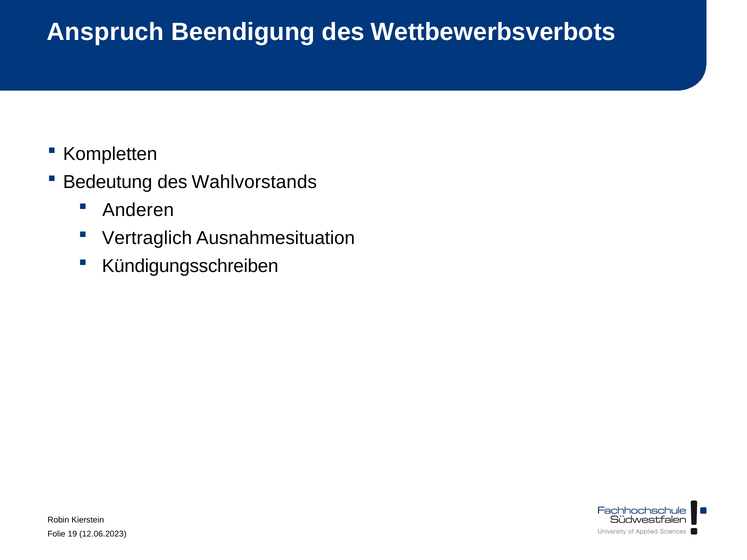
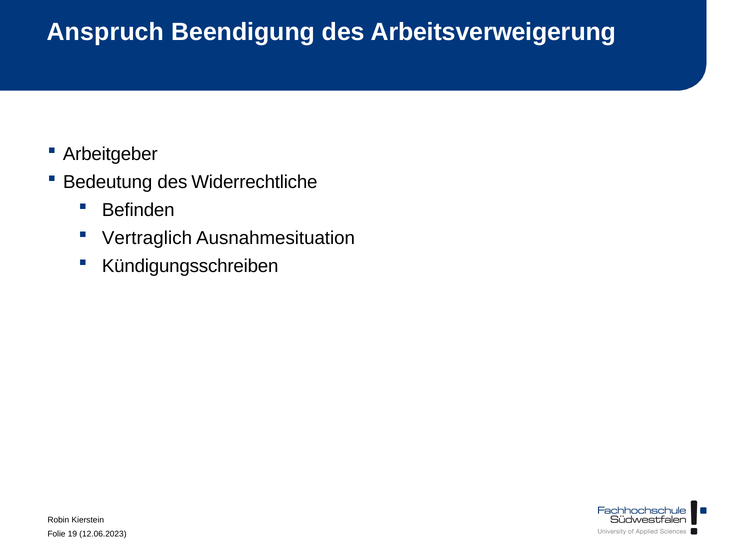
Wettbewerbsverbots: Wettbewerbsverbots -> Arbeitsverweigerung (493, 32)
Kompletten: Kompletten -> Arbeitgeber (110, 154)
Wahlvorstands: Wahlvorstands -> Widerrechtliche (254, 182)
Anderen: Anderen -> Befinden (138, 210)
